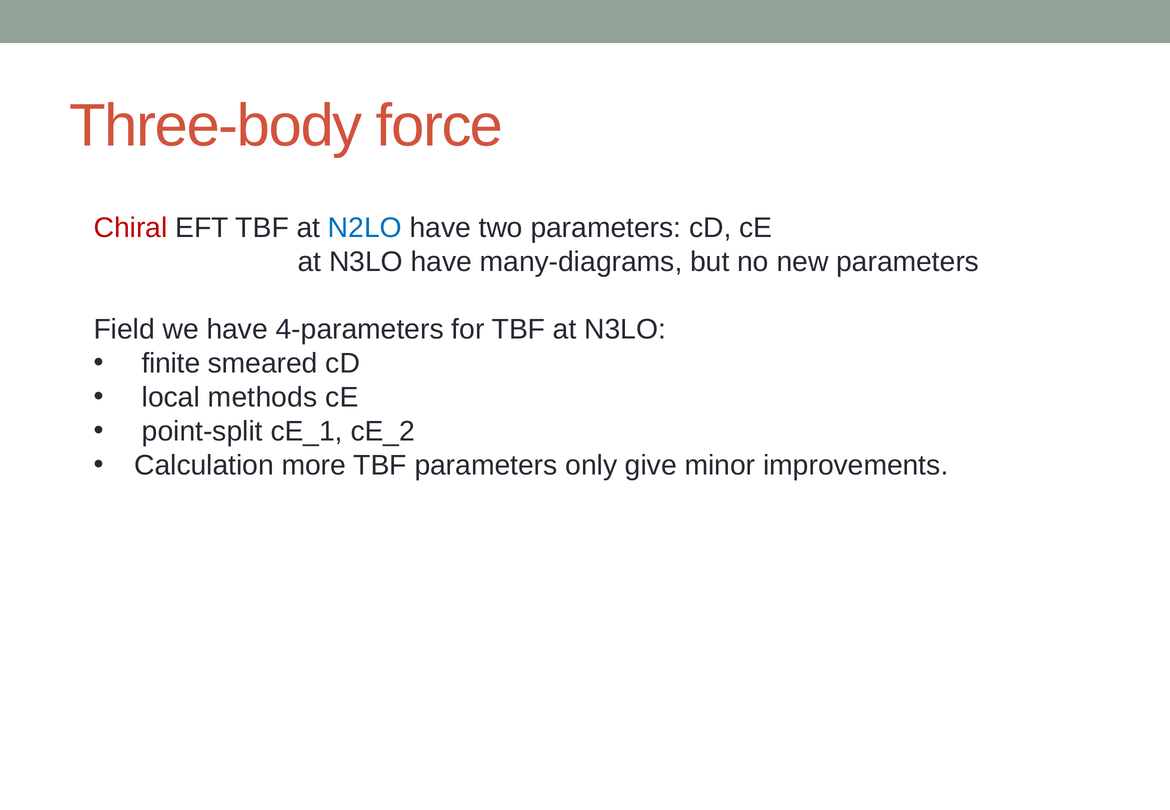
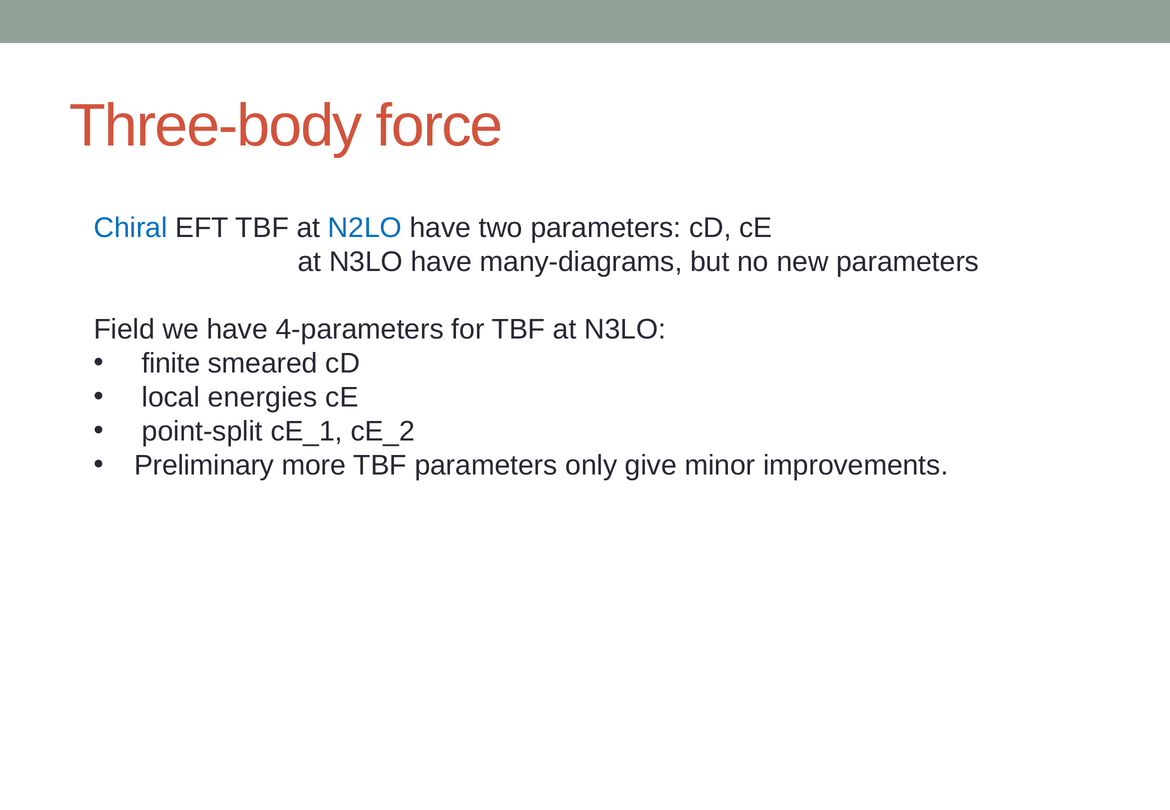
Chiral colour: red -> blue (131, 228)
methods: methods -> energies (263, 397)
Calculation: Calculation -> Preliminary (204, 465)
